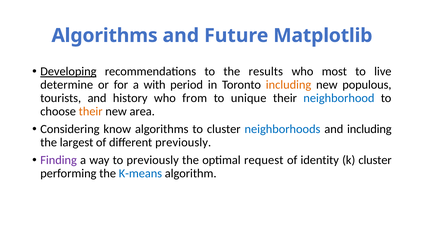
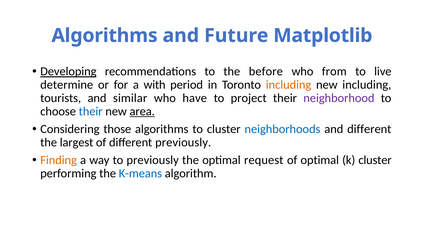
results: results -> before (266, 72)
most: most -> from (334, 72)
new populous: populous -> including (367, 85)
history: history -> similar (130, 98)
from: from -> have (195, 98)
unique: unique -> project (249, 98)
neighborhood colour: blue -> purple (339, 98)
their colour: orange -> blue (91, 112)
area underline: none -> present (142, 112)
know: know -> those (117, 129)
and including: including -> different (369, 129)
Finding colour: purple -> orange (59, 161)
of identity: identity -> optimal (320, 161)
